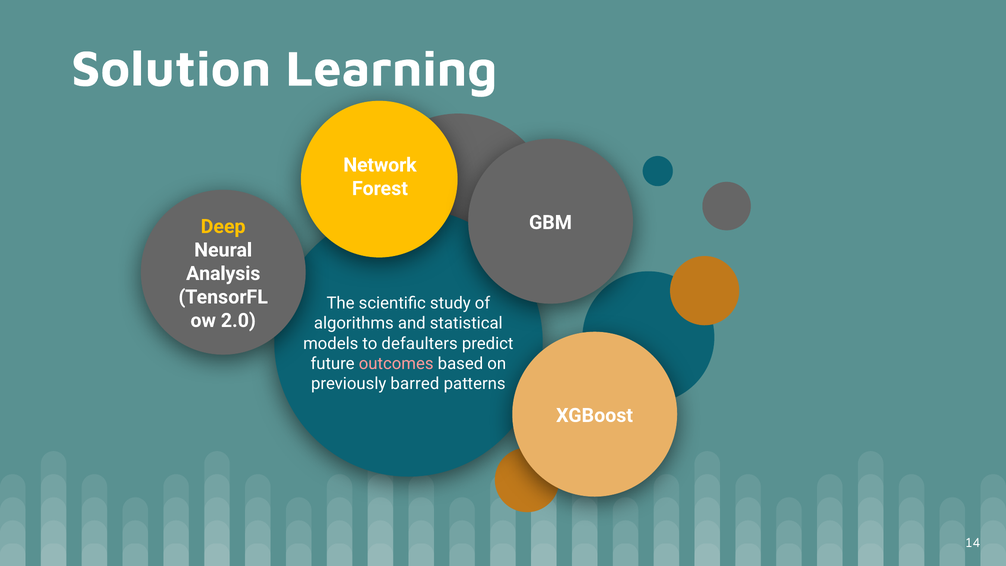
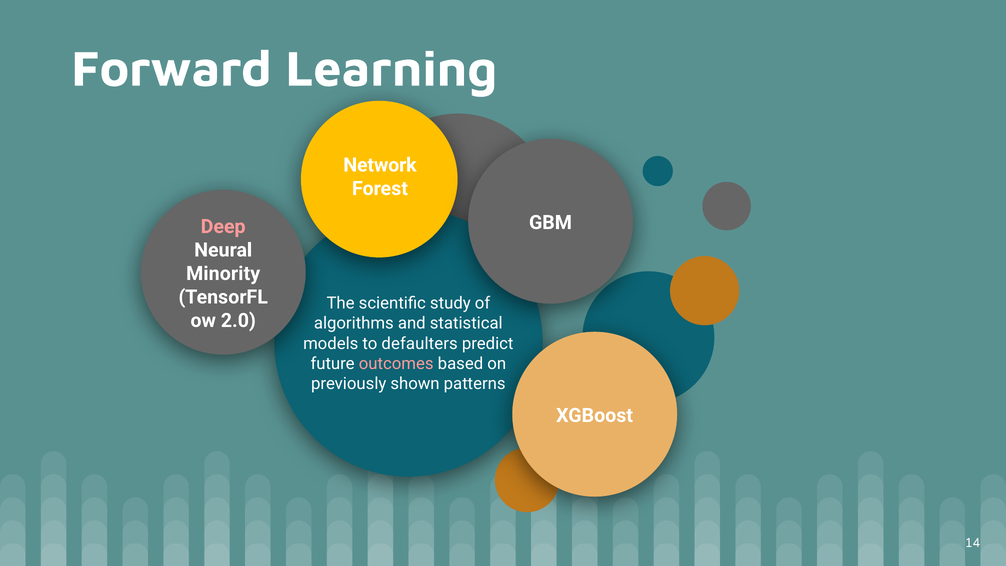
Solution: Solution -> Forward (172, 69)
Deep colour: yellow -> pink (223, 227)
Analysis: Analysis -> Minority (223, 273)
barred: barred -> shown (415, 384)
